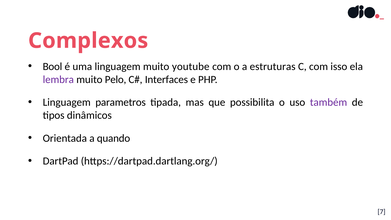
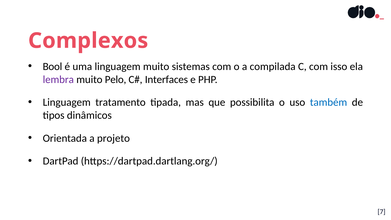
youtube: youtube -> sistemas (191, 66)
estruturas: estruturas -> compilada (273, 66)
parametros: parametros -> tratamento (121, 102)
também colour: purple -> blue (329, 102)
quando: quando -> projeto (113, 138)
